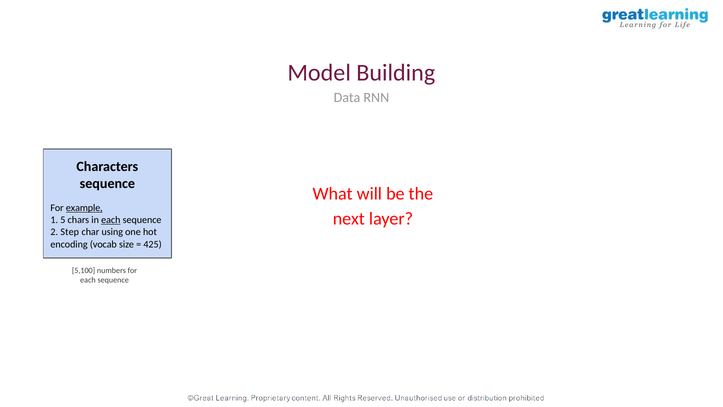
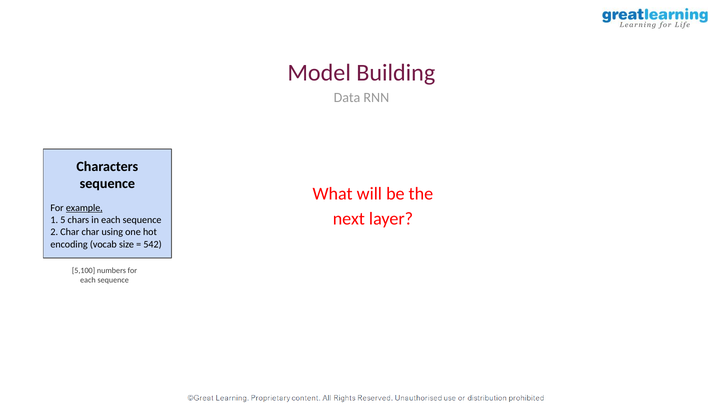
each underline: present -> none (111, 220)
2 Step: Step -> Char (70, 232)
425: 425 -> 542 (153, 244)
